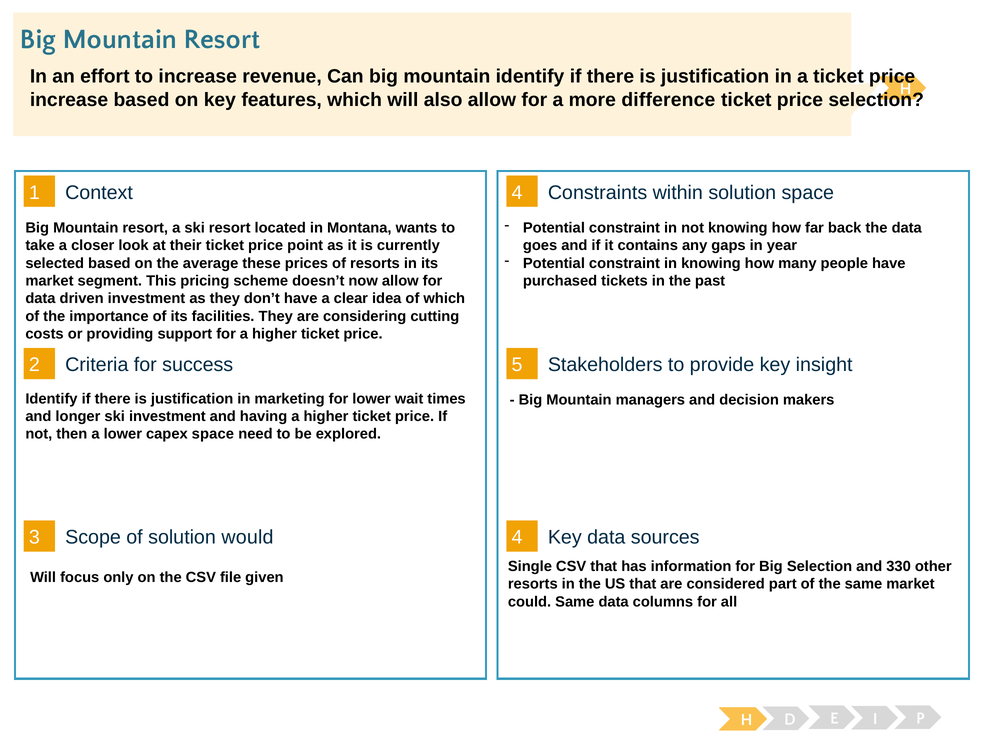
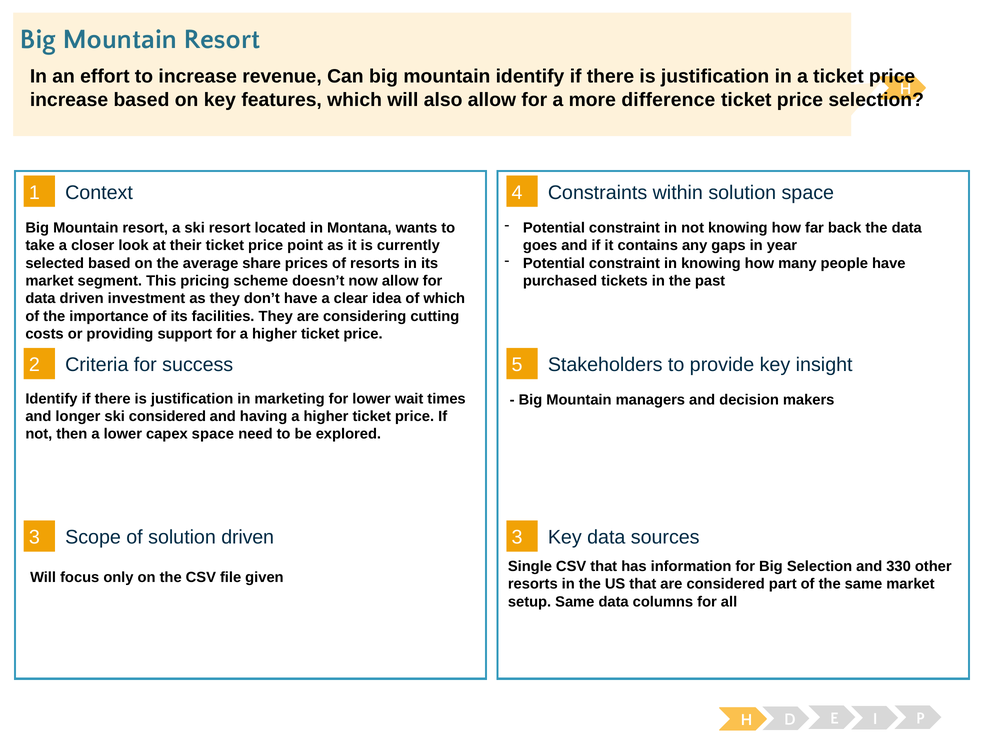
these: these -> share (262, 263)
ski investment: investment -> considered (167, 416)
solution would: would -> driven (248, 537)
3 4: 4 -> 3 (517, 538)
could: could -> setup (530, 602)
